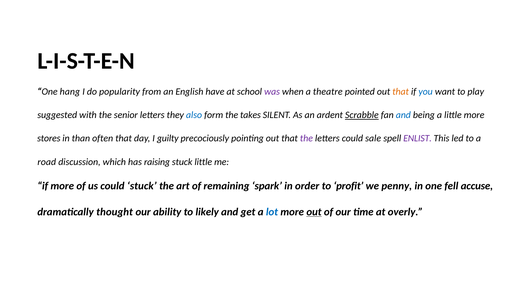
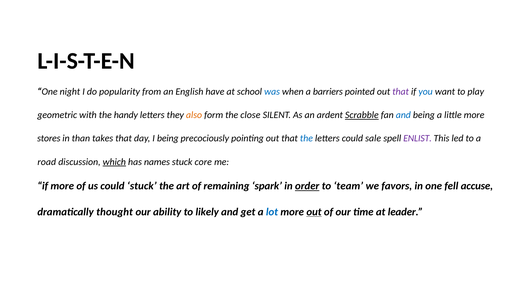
hang: hang -> night (70, 92)
was colour: purple -> blue (272, 92)
theatre: theatre -> barriers (328, 92)
that colour: orange -> purple (401, 92)
suggested: suggested -> geometric (57, 115)
senior: senior -> handy (126, 115)
also colour: blue -> orange (194, 115)
takes: takes -> close (250, 115)
often: often -> takes (103, 138)
I guilty: guilty -> being (168, 138)
the colour: purple -> blue (306, 138)
which underline: none -> present (114, 161)
raising: raising -> names (157, 161)
stuck little: little -> core (203, 161)
order underline: none -> present (307, 185)
profit: profit -> team (348, 185)
penny: penny -> favors (397, 185)
overly: overly -> leader (405, 211)
